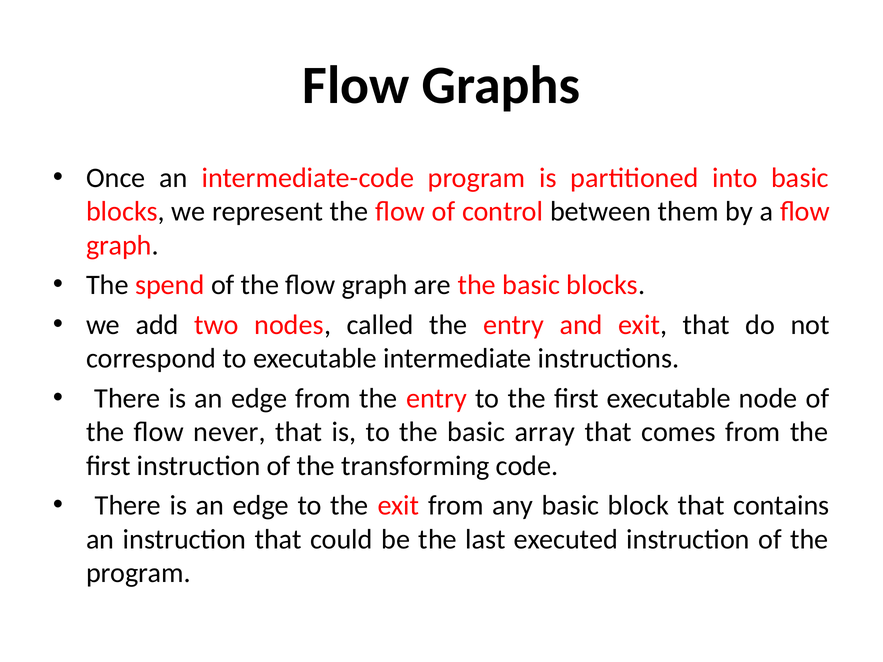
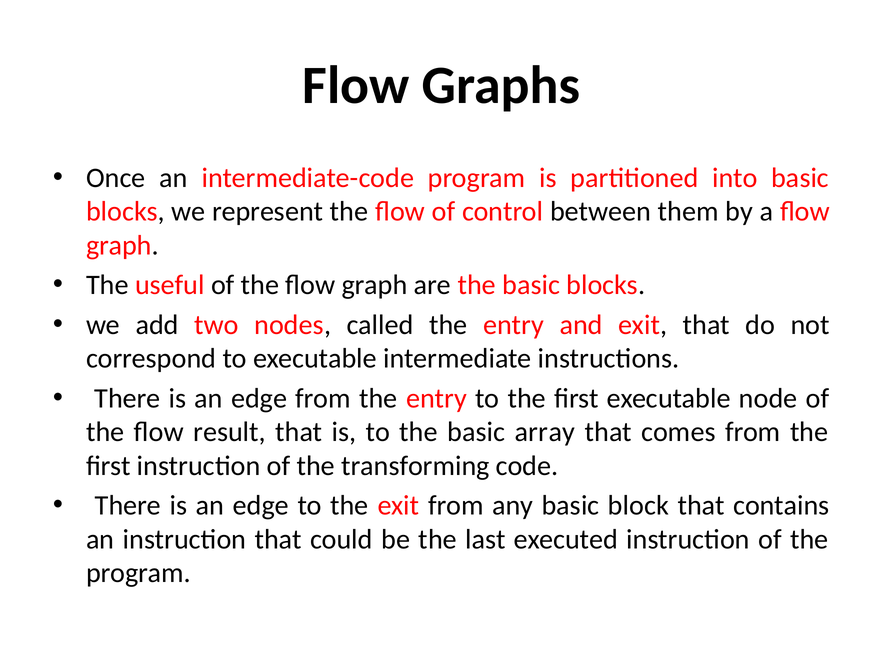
spend: spend -> useful (170, 285)
never: never -> result (230, 432)
